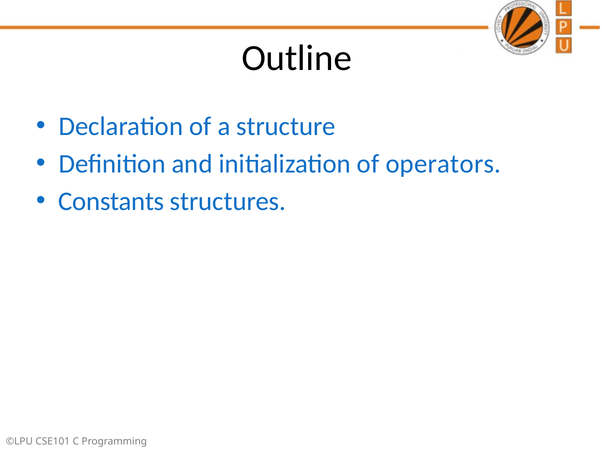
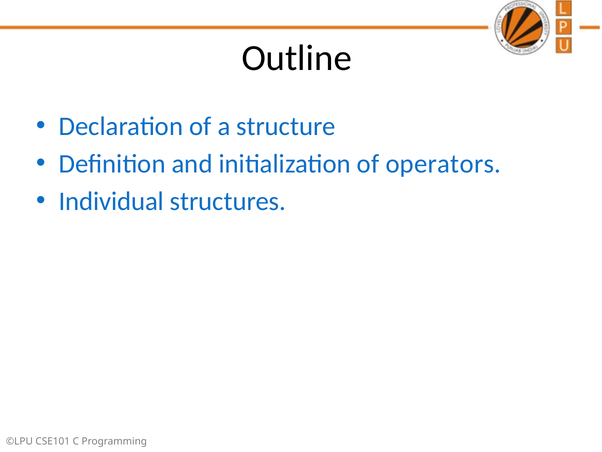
Constants: Constants -> Individual (111, 201)
